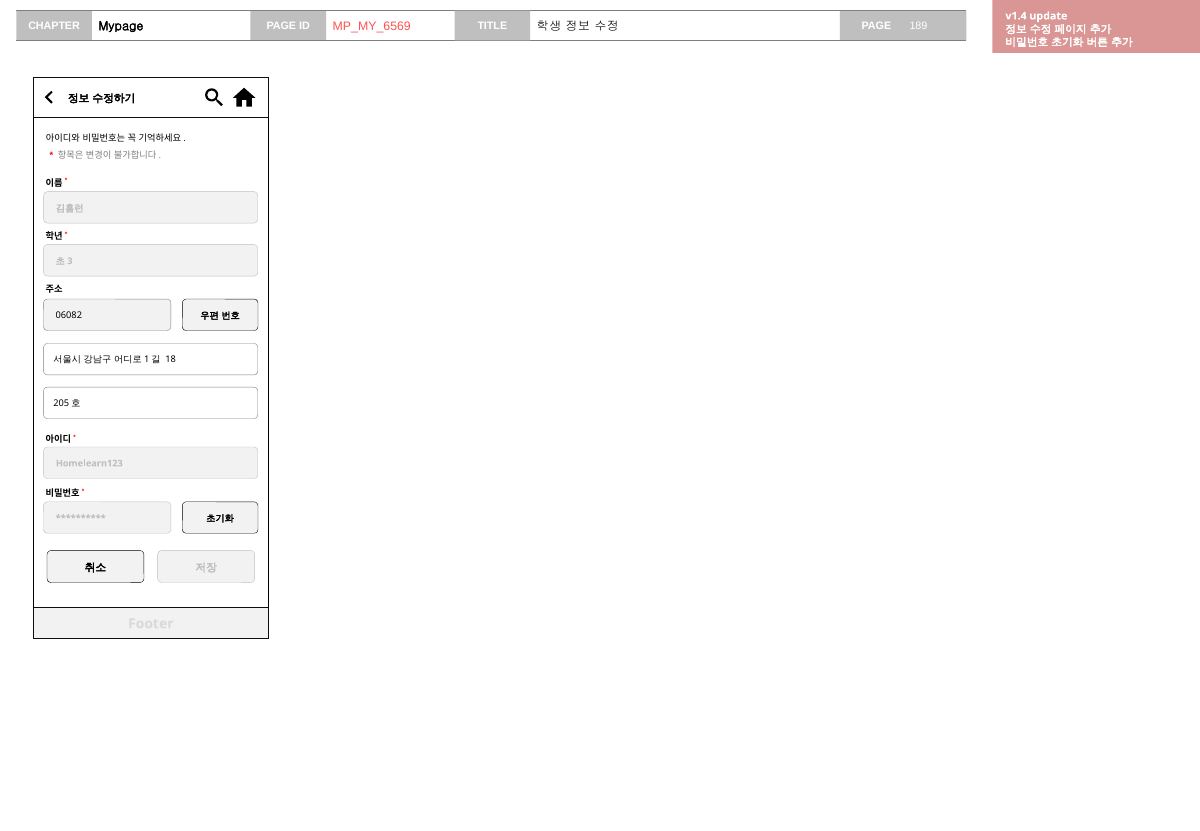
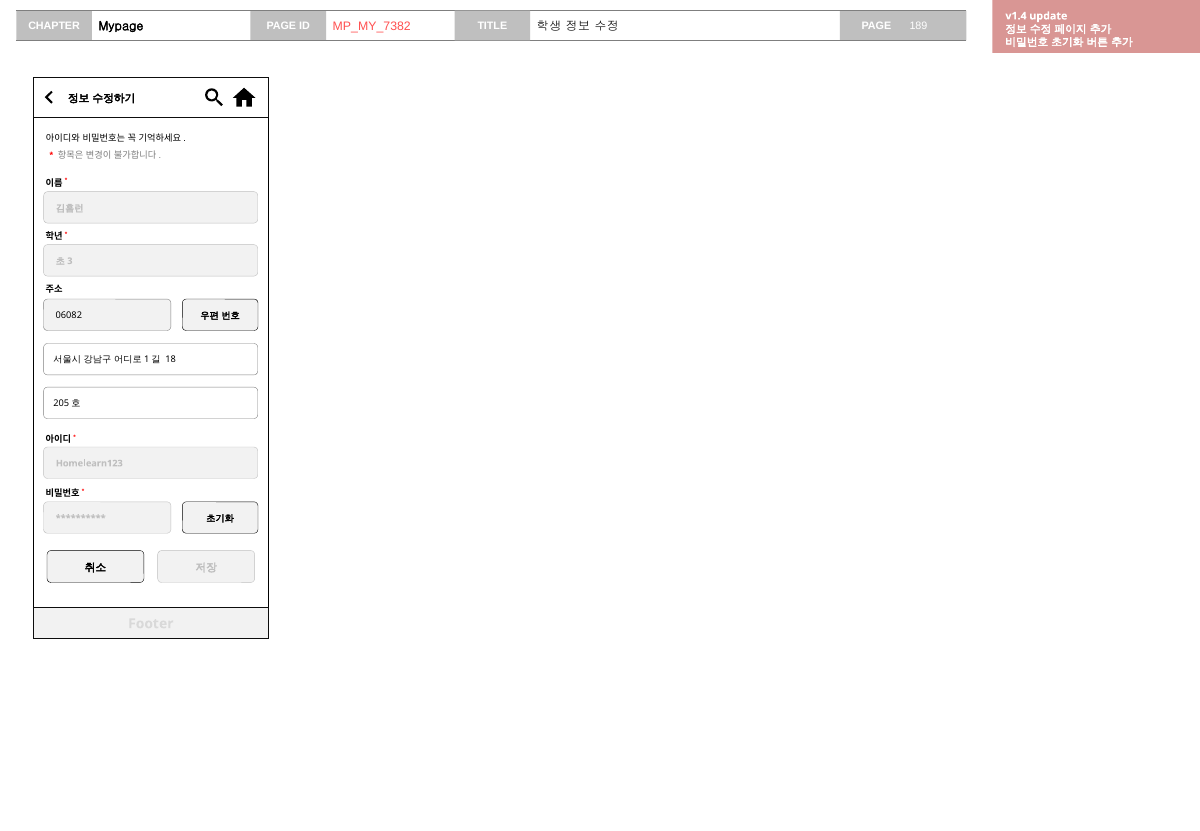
MP_MY_6569: MP_MY_6569 -> MP_MY_7382 (372, 26)
